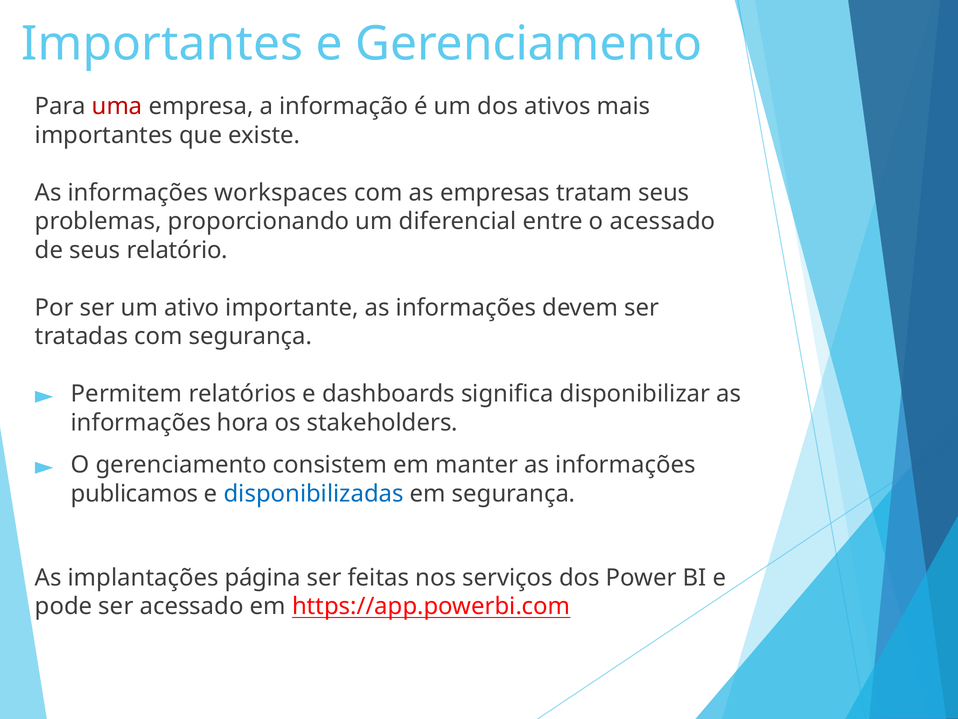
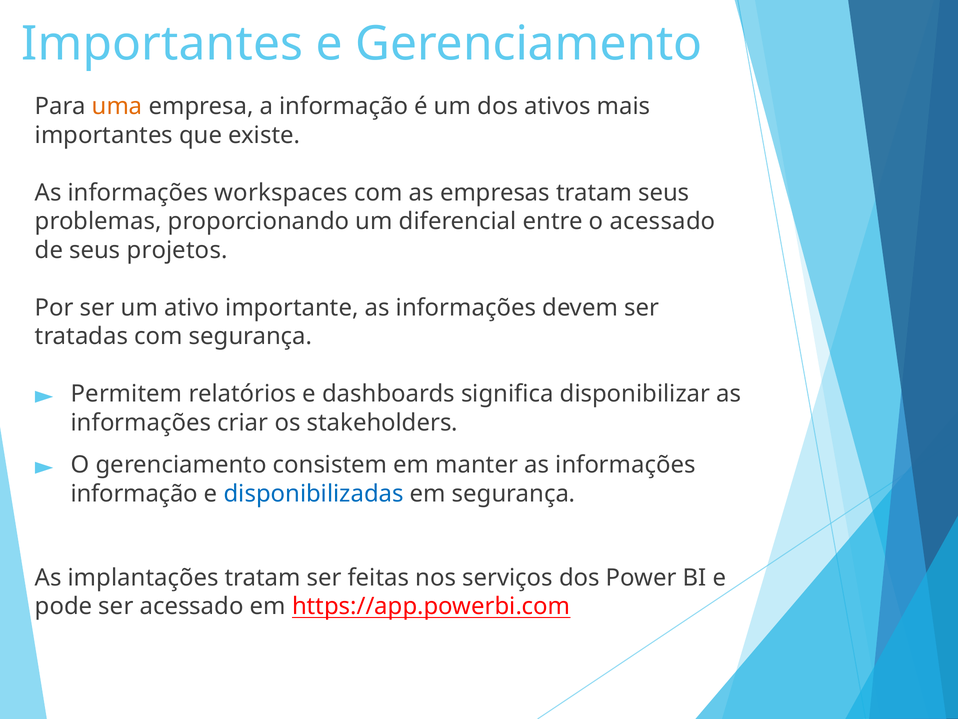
uma colour: red -> orange (117, 106)
relatório: relatório -> projetos (177, 250)
hora: hora -> criar (243, 423)
publicamos: publicamos -> informação (134, 493)
implantações página: página -> tratam (263, 577)
